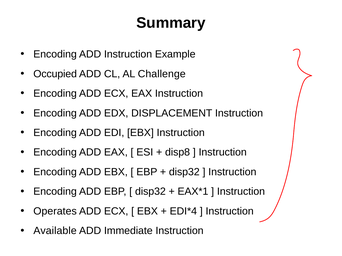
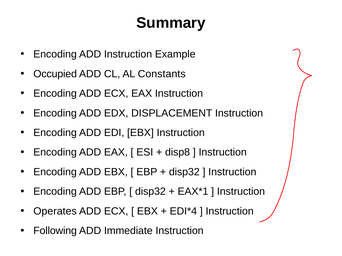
Challenge: Challenge -> Constants (162, 74)
Available: Available -> Following (55, 231)
